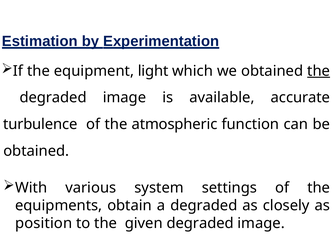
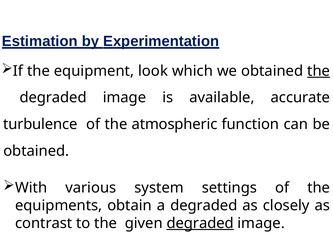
light: light -> look (153, 71)
position: position -> contrast (44, 223)
degraded underline: none -> present (200, 223)
